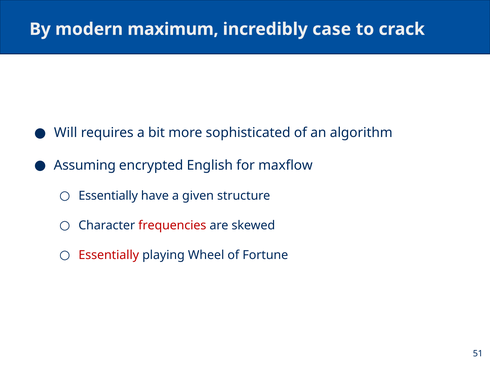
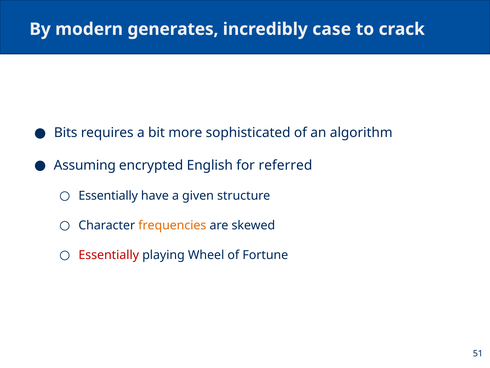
maximum: maximum -> generates (173, 29)
Will: Will -> Bits (66, 133)
maxflow: maxflow -> referred (285, 165)
frequencies colour: red -> orange (172, 225)
